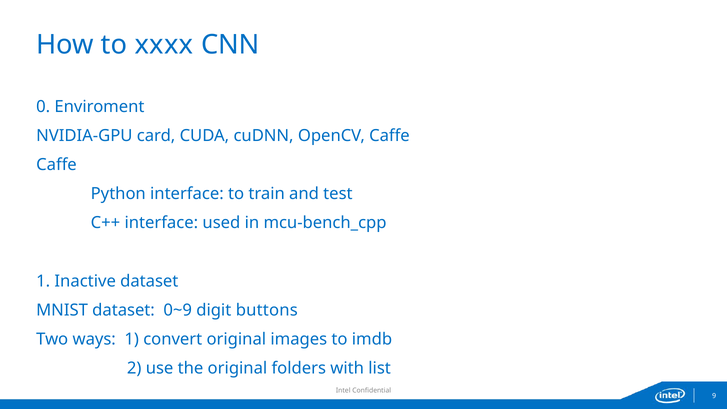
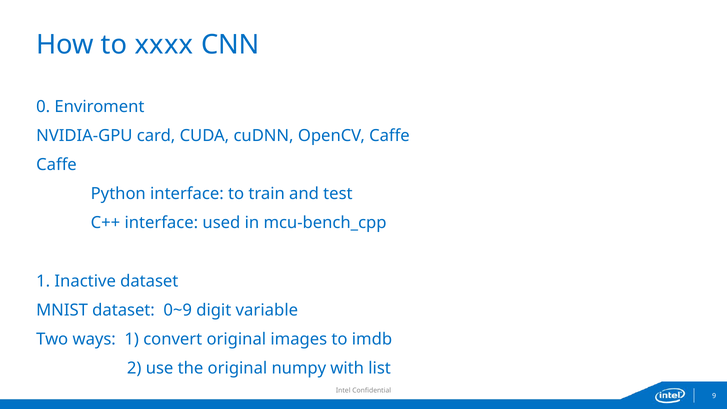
buttons: buttons -> variable (267, 310)
folders: folders -> numpy (299, 368)
